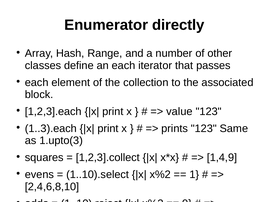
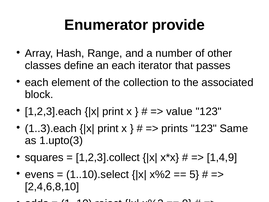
directly: directly -> provide (178, 25)
1: 1 -> 5 (194, 174)
